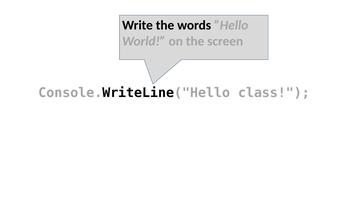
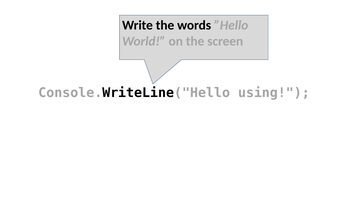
class: class -> using (274, 93)
